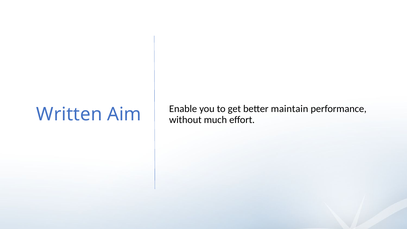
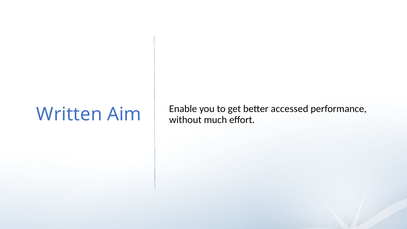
maintain: maintain -> accessed (290, 109)
